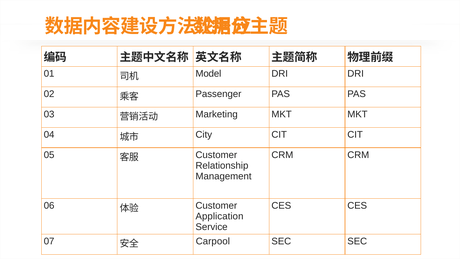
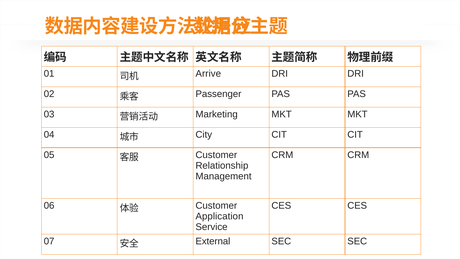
Model: Model -> Arrive (208, 74)
Carpool: Carpool -> External (213, 241)
